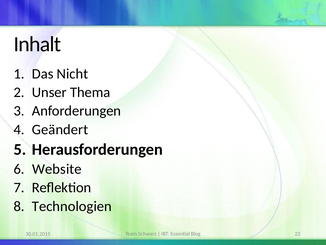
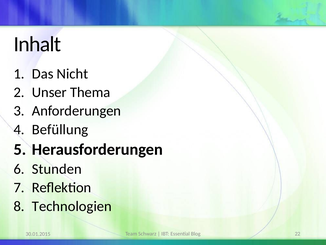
Geändert: Geändert -> Befüllung (60, 129)
Website: Website -> Stunden (57, 169)
